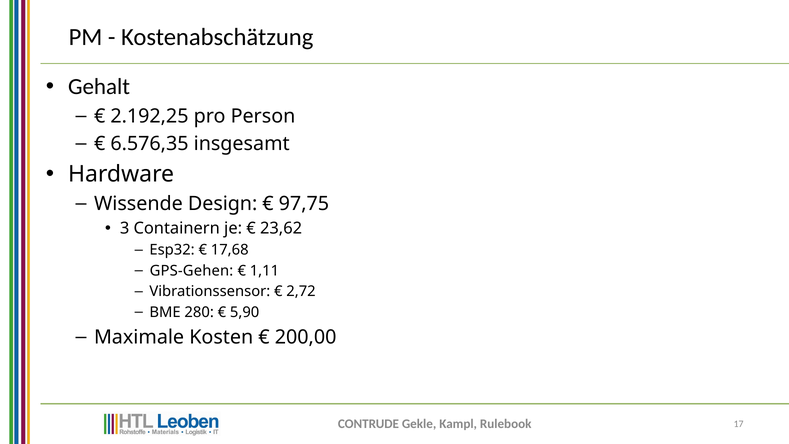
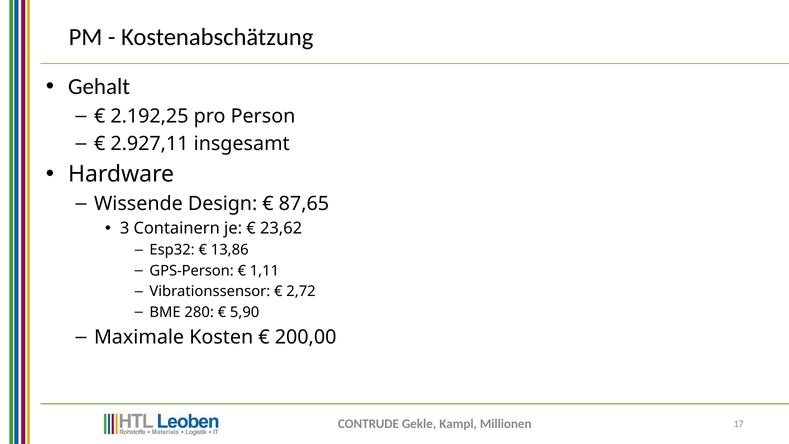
6.576,35: 6.576,35 -> 2.927,11 (149, 144)
97,75: 97,75 -> 87,65 (304, 204)
17,68: 17,68 -> 13,86 (230, 250)
GPS-Gehen: GPS-Gehen -> GPS-Person (192, 271)
Rulebook: Rulebook -> Millionen (506, 424)
